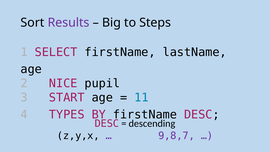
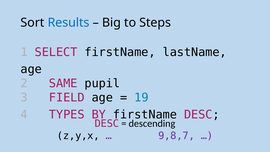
Results colour: purple -> blue (69, 23)
NICE: NICE -> SAME (63, 83)
START: START -> FIELD (67, 98)
11: 11 -> 19 (141, 98)
